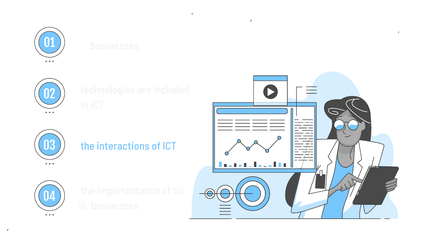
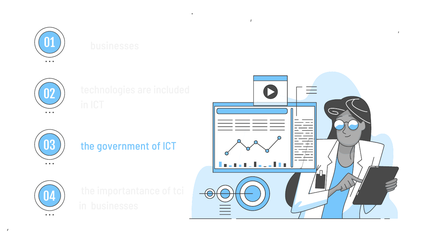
interactions: interactions -> government (123, 146)
